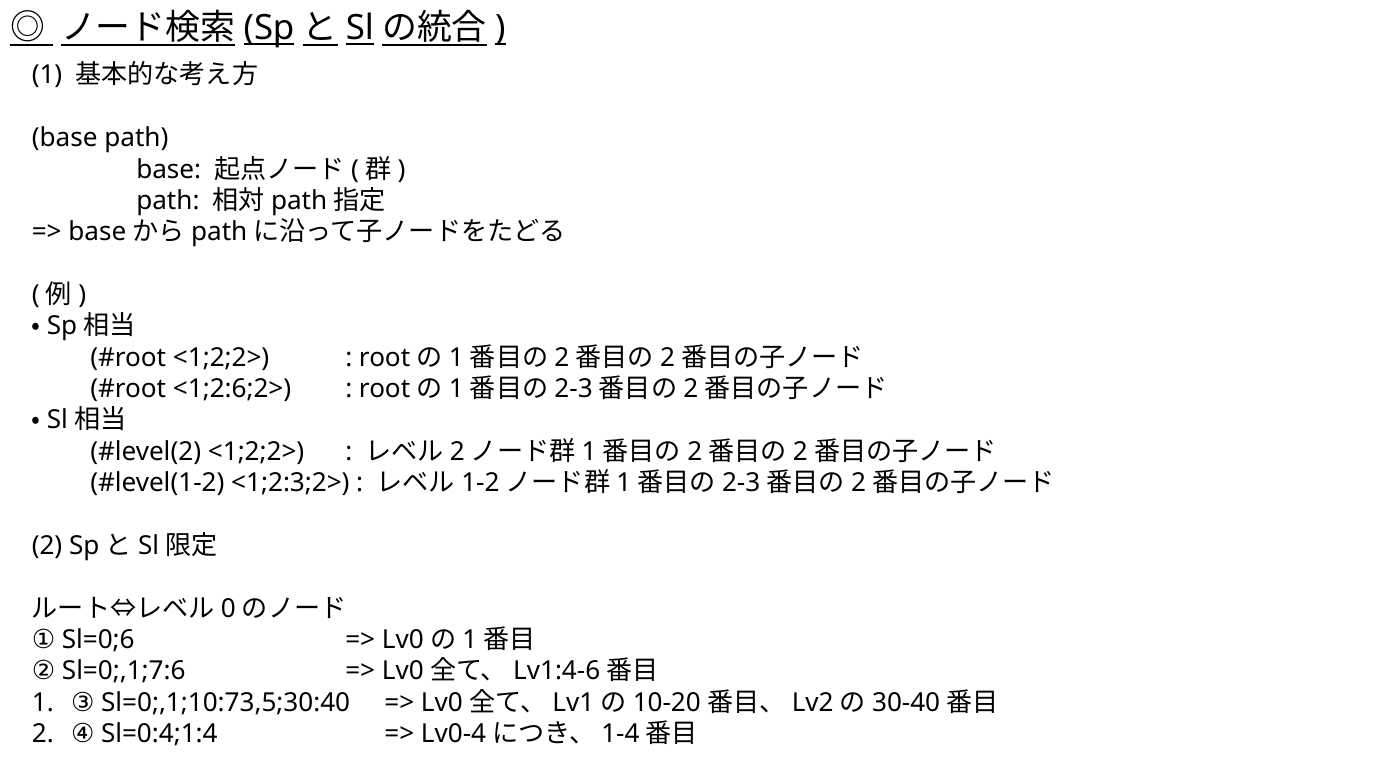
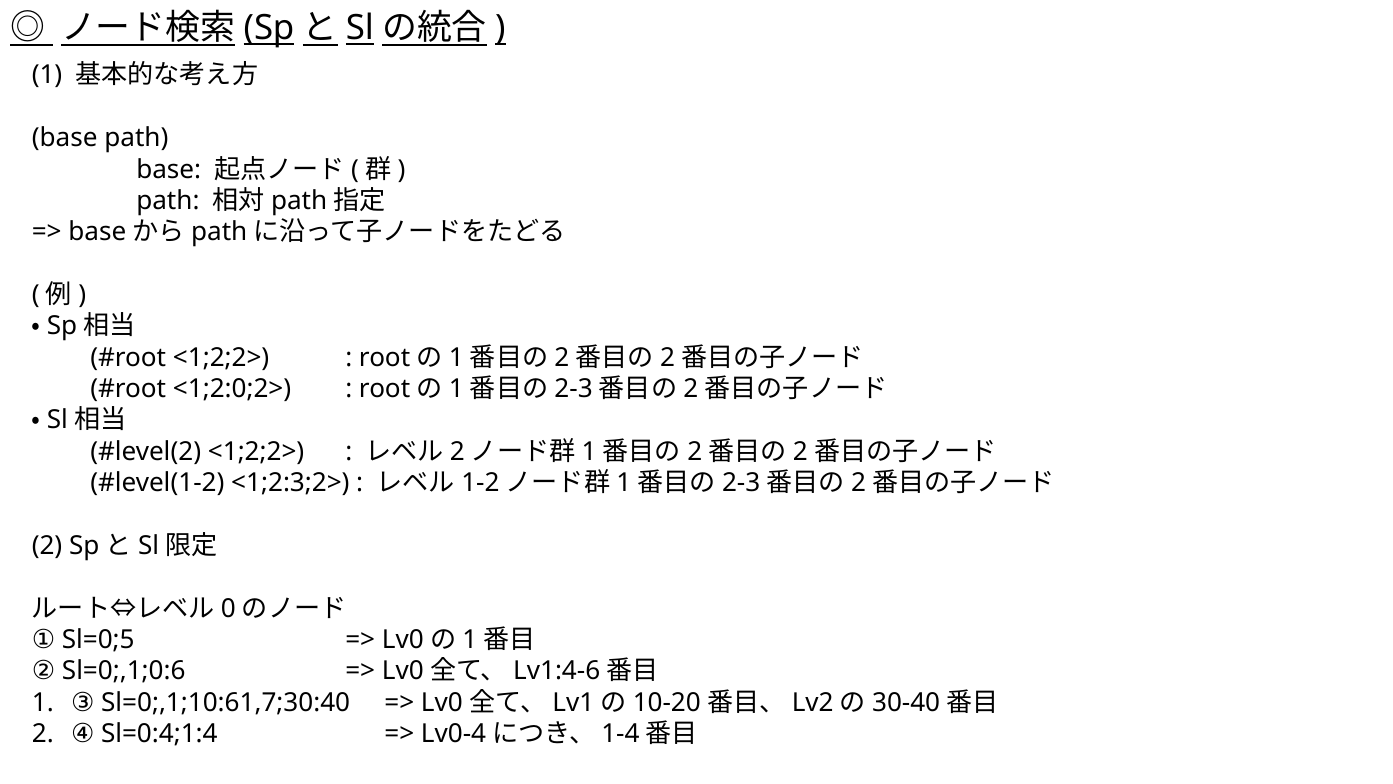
<1;2:6;2>: <1;2:6;2> -> <1;2:0;2> (232, 389)
Sl=0;6: Sl=0;6 -> Sl=0;5 (98, 639)
Sl=0;,1;7:6: Sl=0;,1;7:6 -> Sl=0;,1;0:6 (124, 671)
Sl=0;,1;10:73,5;30:40: Sl=0;,1;10:73,5;30:40 -> Sl=0;,1;10:61,7;30:40 (226, 702)
